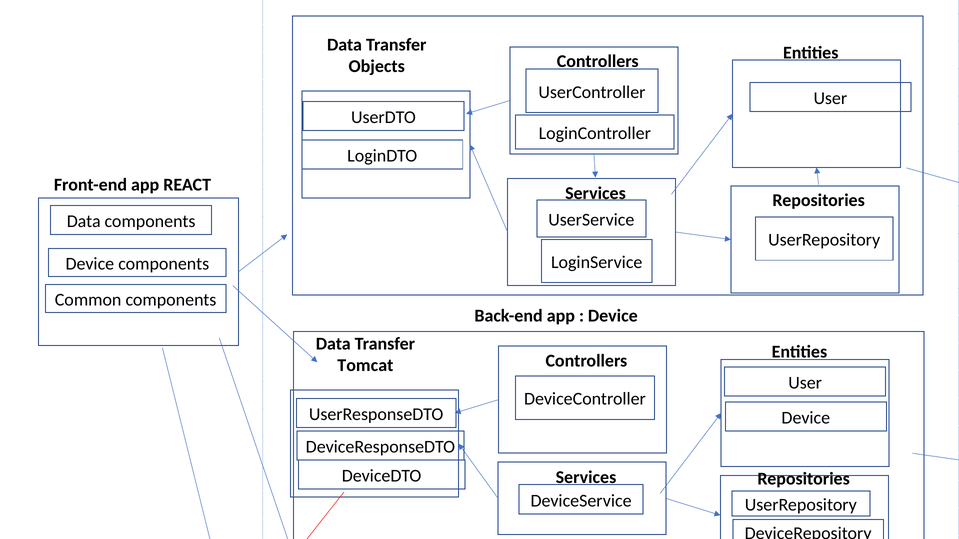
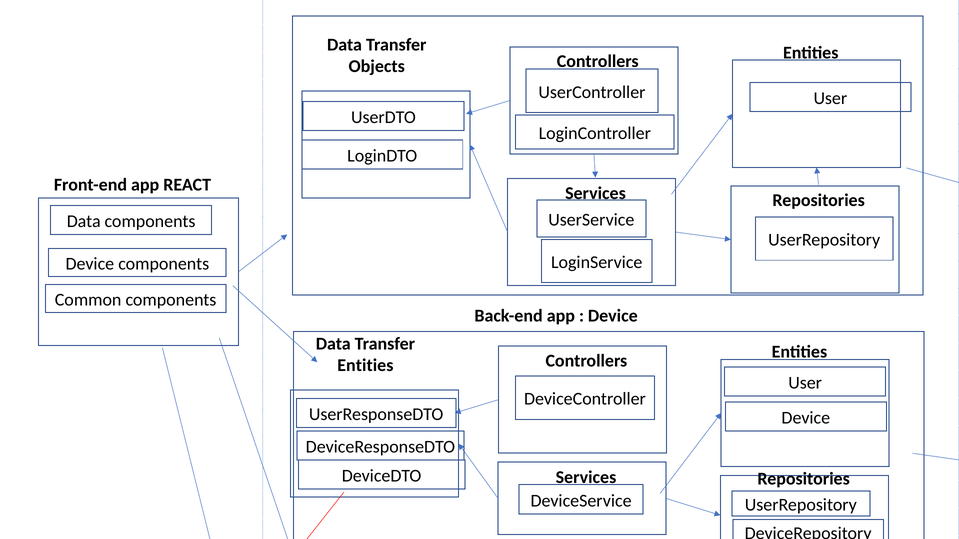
Tomcat: Tomcat -> Entities (365, 366)
